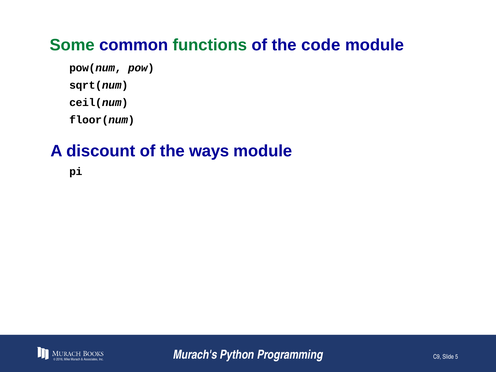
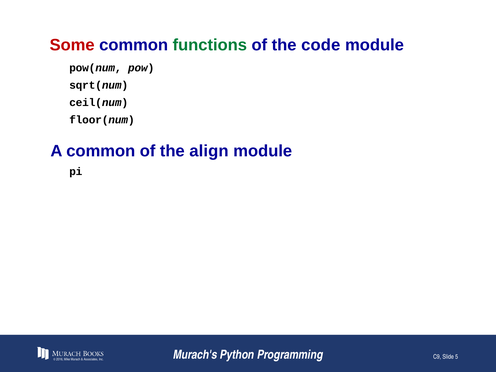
Some colour: green -> red (72, 45)
A discount: discount -> common (101, 151)
ways: ways -> align (209, 151)
